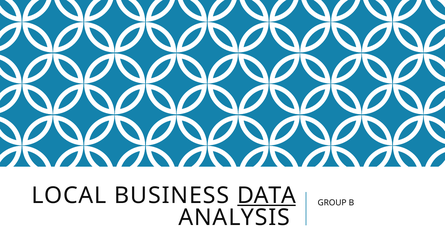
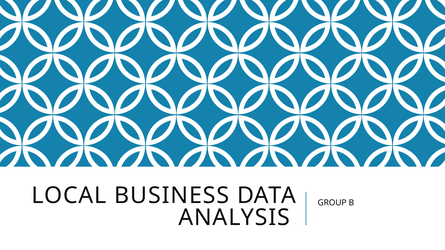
DATA underline: present -> none (267, 196)
